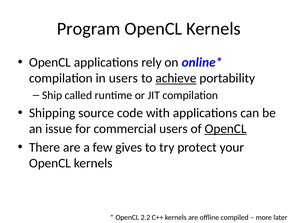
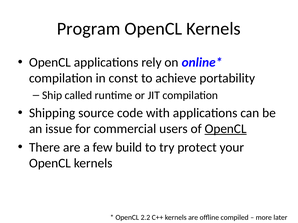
in users: users -> const (123, 78)
achieve underline: present -> none (176, 78)
gives: gives -> build (129, 148)
